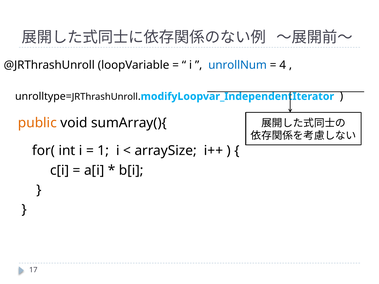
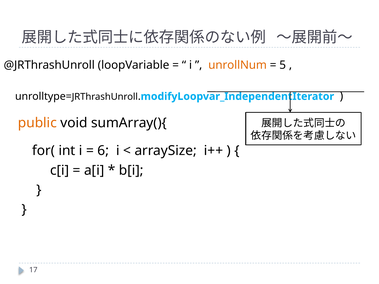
unrollNum colour: blue -> orange (238, 65)
4: 4 -> 5 (283, 65)
1: 1 -> 6 (103, 151)
